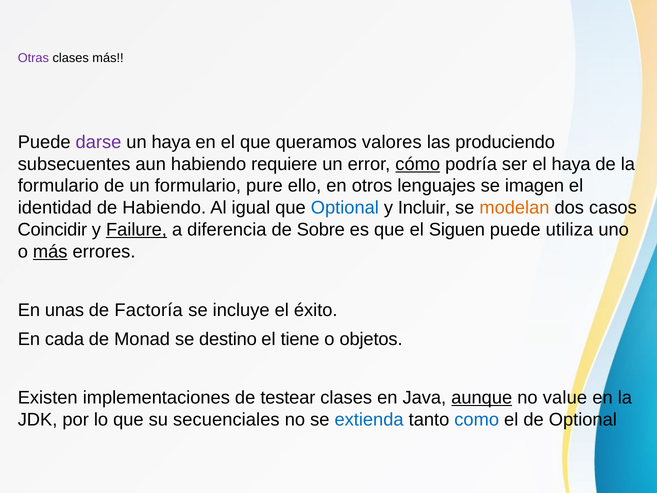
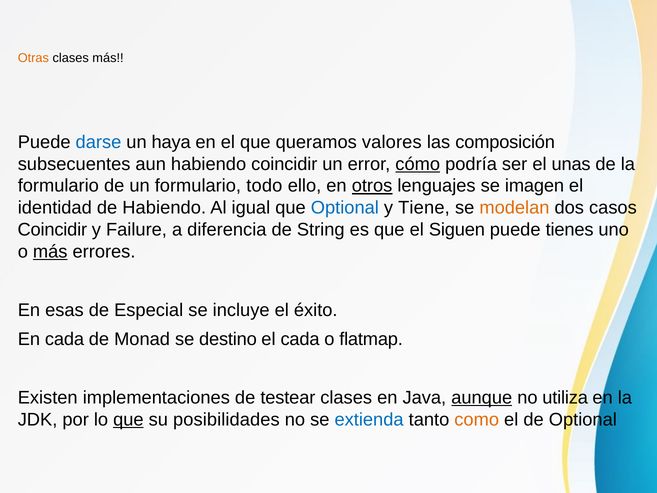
Otras colour: purple -> orange (33, 58)
darse colour: purple -> blue (98, 142)
produciendo: produciendo -> composición (505, 142)
habiendo requiere: requiere -> coincidir (284, 164)
el haya: haya -> unas (571, 164)
pure: pure -> todo (264, 186)
otros underline: none -> present (372, 186)
Incluir: Incluir -> Tiene (424, 208)
Failure underline: present -> none (137, 230)
Sobre: Sobre -> String (321, 230)
utiliza: utiliza -> tienes (570, 230)
unas: unas -> esas (64, 310)
Factoría: Factoría -> Especial (149, 310)
el tiene: tiene -> cada (300, 339)
objetos: objetos -> flatmap (371, 339)
value: value -> utiliza (565, 398)
que underline: none -> present (128, 419)
secuenciales: secuenciales -> posibilidades (226, 419)
como colour: blue -> orange (477, 419)
